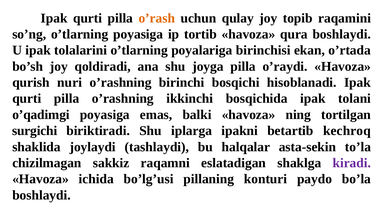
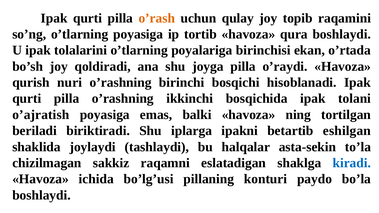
o’qadimgi: o’qadimgi -> o’ajratish (41, 115)
surgichi: surgichi -> beriladi (35, 131)
kechroq: kechroq -> eshilgan (347, 131)
kiradi colour: purple -> blue (352, 163)
